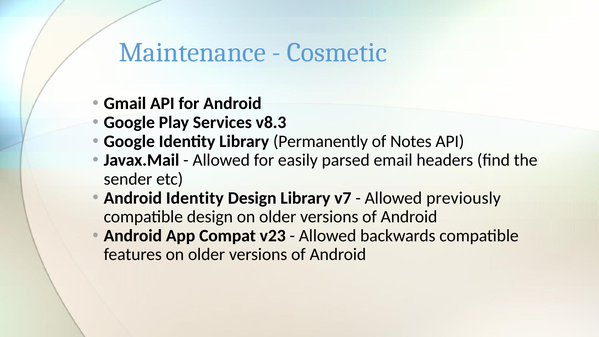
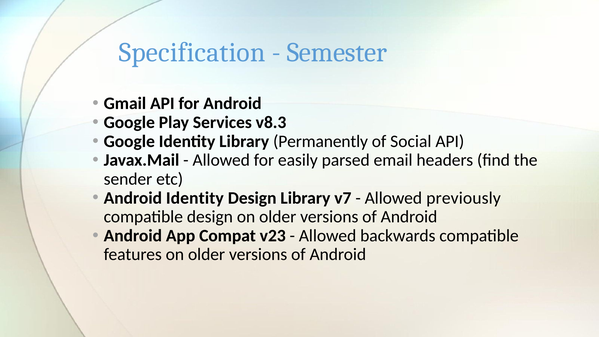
Maintenance: Maintenance -> Specification (192, 52)
Cosmetic: Cosmetic -> Semester (337, 52)
Notes: Notes -> Social (411, 141)
